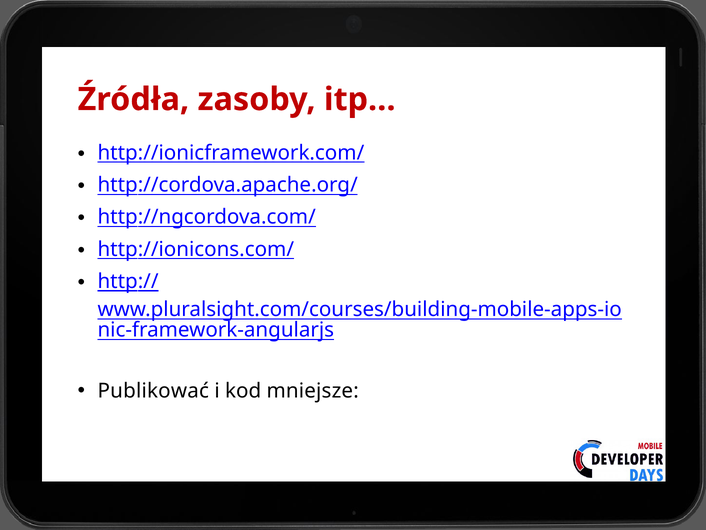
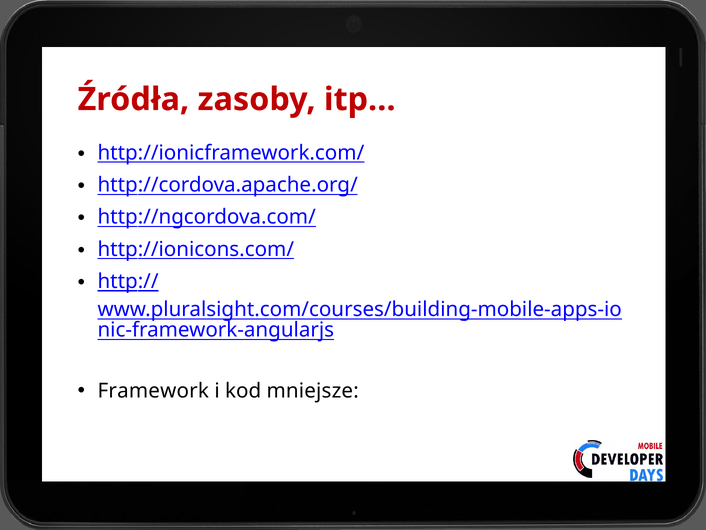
Publikować: Publikować -> Framework (153, 391)
